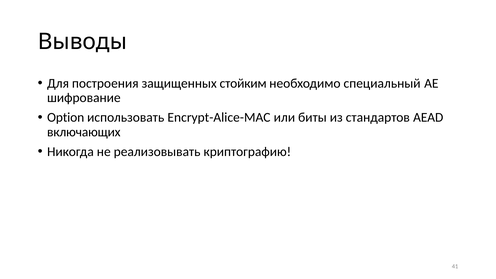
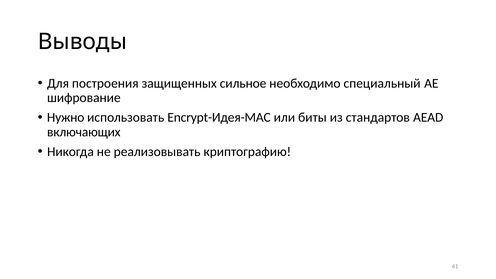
стойким: стойким -> сильное (243, 83)
Option: Option -> Нужно (66, 117)
Encrypt-Alice-MAC: Encrypt-Alice-MAC -> Encrypt-Идея-MAC (219, 117)
